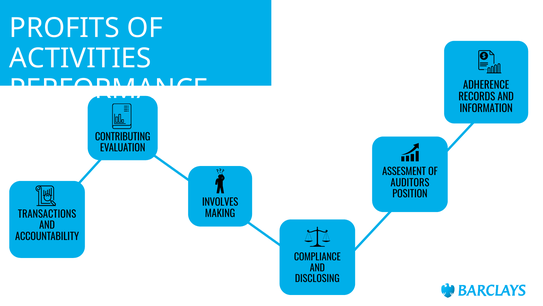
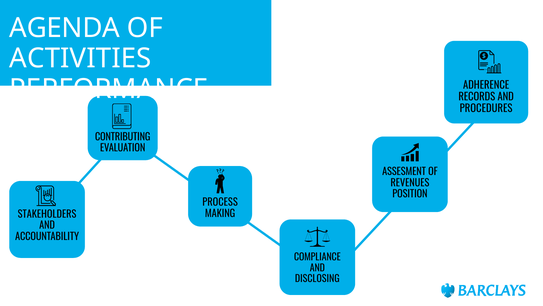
PROFITS: PROFITS -> AGENDA (65, 28)
INFORMATION: INFORMATION -> PROCEDURES (486, 108)
AUDITORS: AUDITORS -> REVENUES (410, 183)
INVOLVES: INVOLVES -> PROCESS (220, 202)
TRANSACTIONS: TRANSACTIONS -> STAKEHOLDERS (47, 214)
